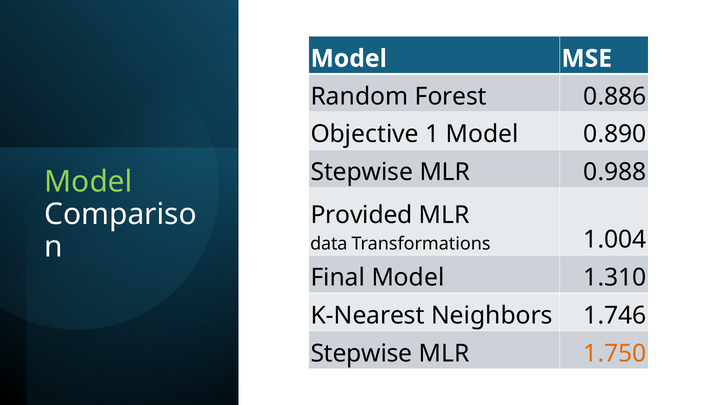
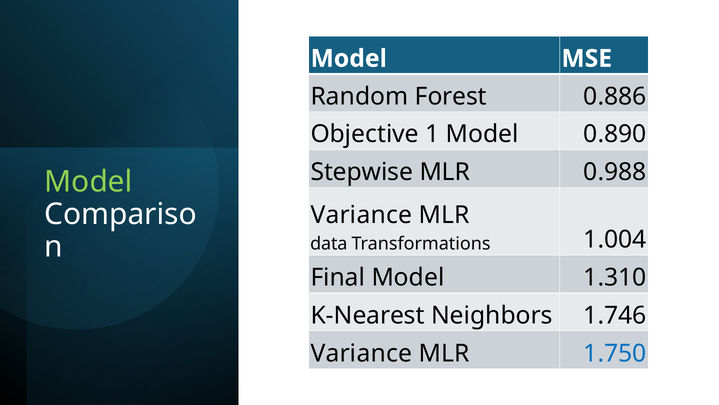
Provided: Provided -> Variance (361, 215)
Stepwise: Stepwise -> Variance (361, 353)
1.750 colour: orange -> blue (615, 353)
